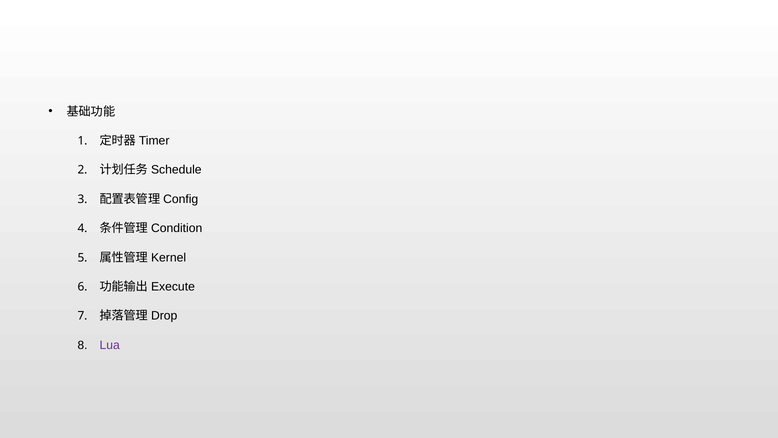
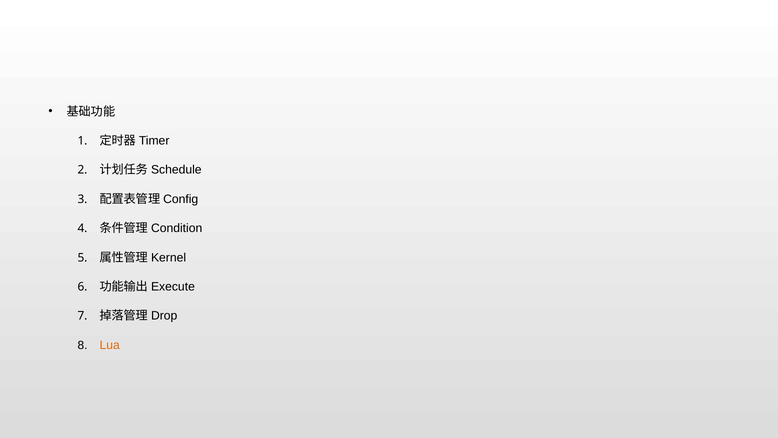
Lua colour: purple -> orange (110, 345)
